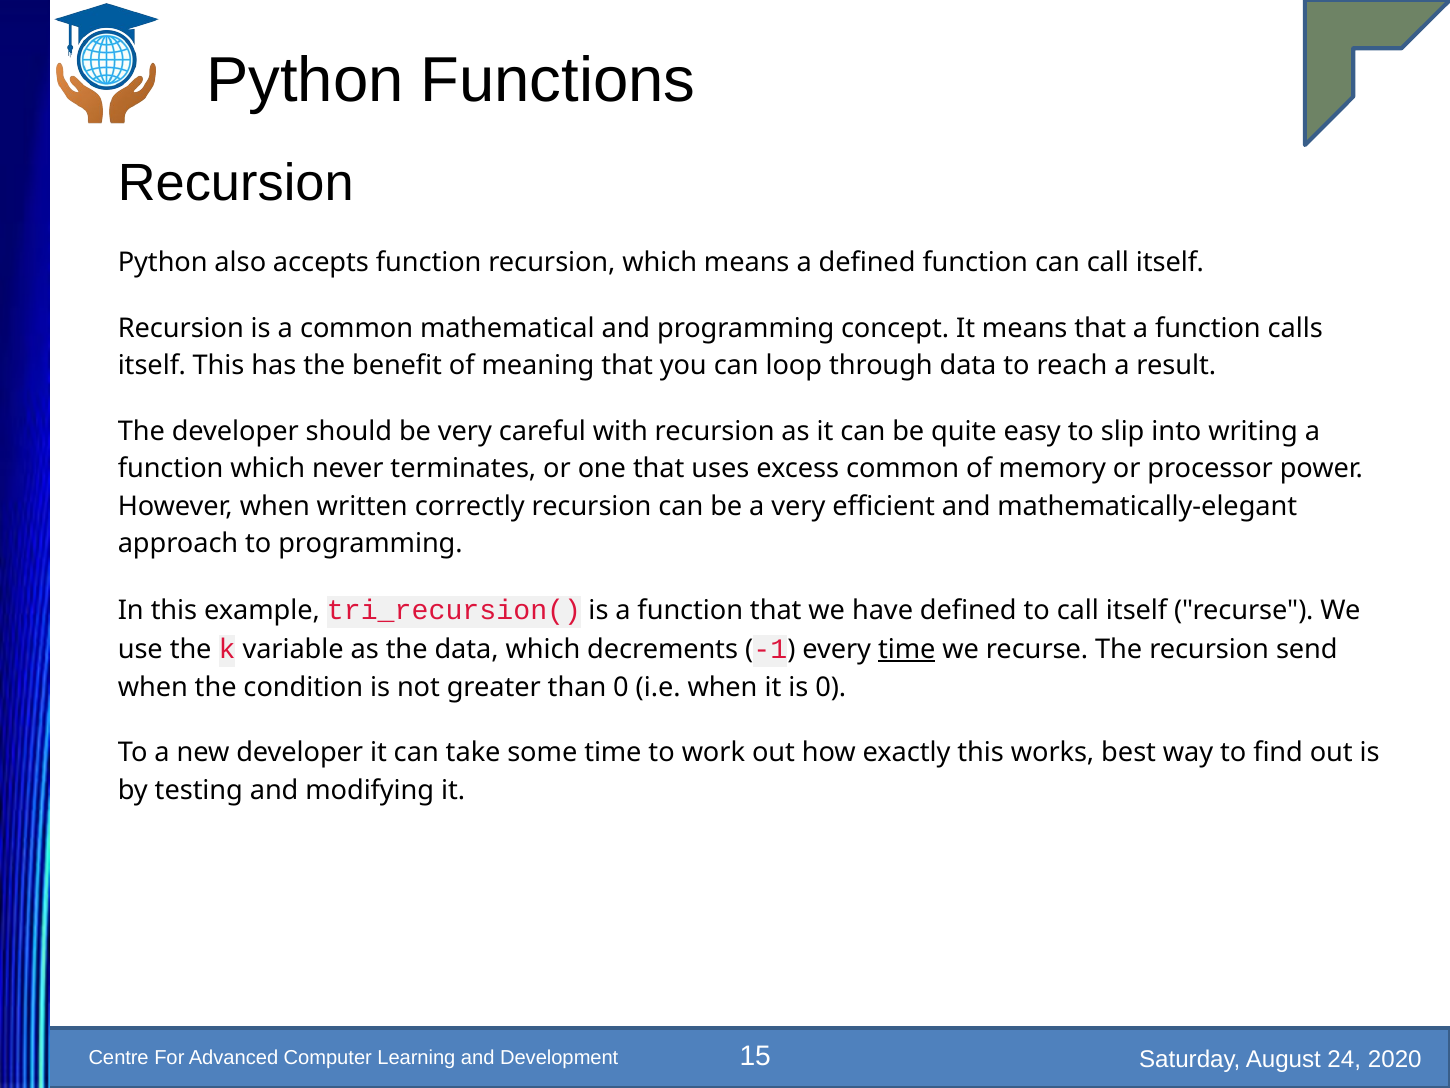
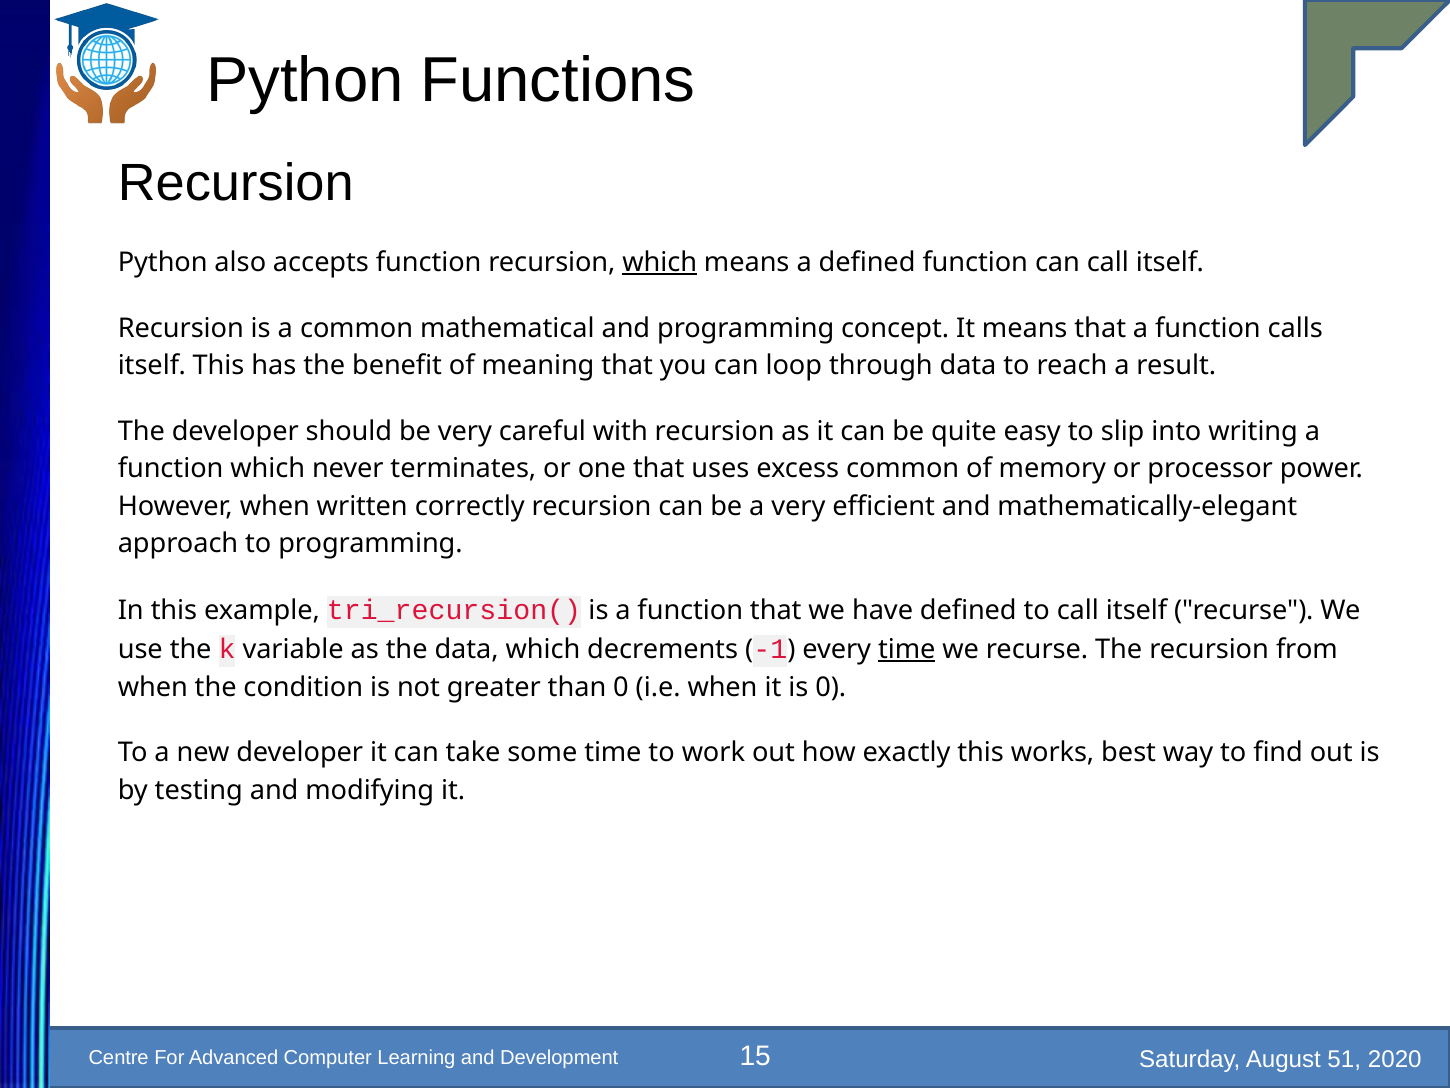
which underline: none -> present (660, 262)
send: send -> from (1307, 649)
24: 24 -> 51 (1344, 1059)
